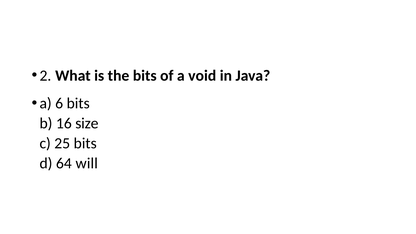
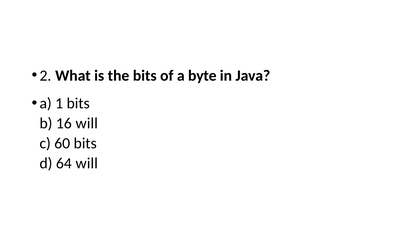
void: void -> byte (202, 76)
6: 6 -> 1 (59, 103)
16 size: size -> will (87, 123)
25: 25 -> 60 (62, 143)
